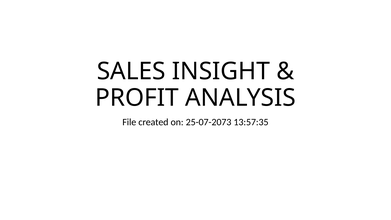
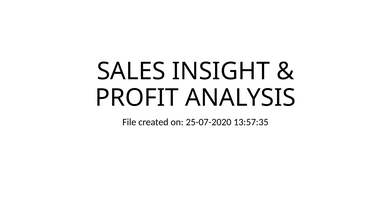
25-07-2073: 25-07-2073 -> 25-07-2020 (209, 122)
